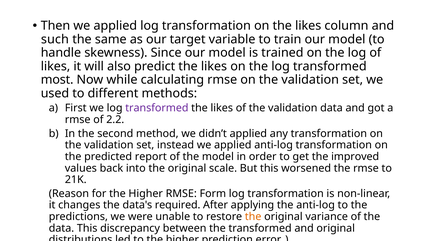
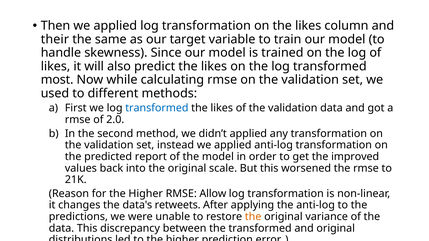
such: such -> their (55, 39)
transformed colour: purple -> blue (157, 108)
2.2: 2.2 -> 2.0 (115, 120)
Form: Form -> Allow (213, 194)
required: required -> retweets (178, 205)
